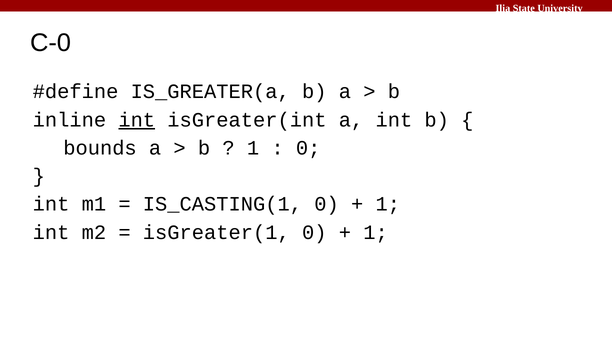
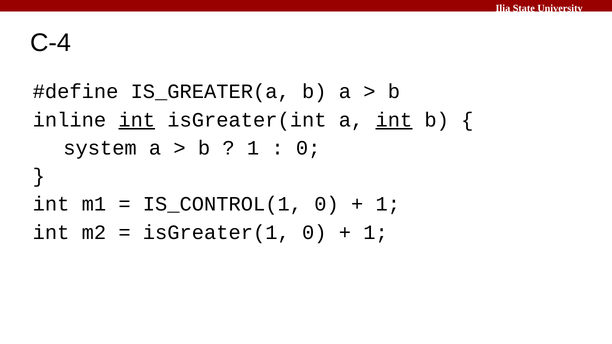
C-0: C-0 -> C-4 (51, 43)
int underline: none -> present (394, 120)
bounds: bounds -> system (100, 148)
IS_CASTING(1: IS_CASTING(1 -> IS_CONTROL(1 (222, 204)
